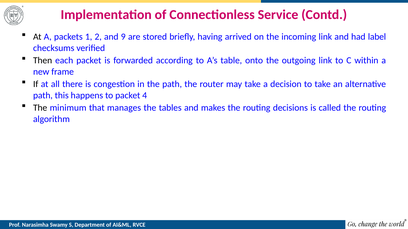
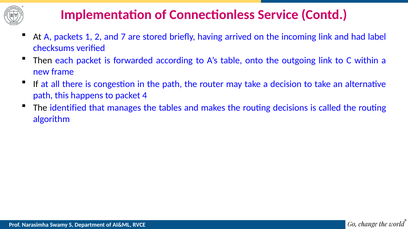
9: 9 -> 7 (123, 37)
minimum: minimum -> identified (68, 108)
